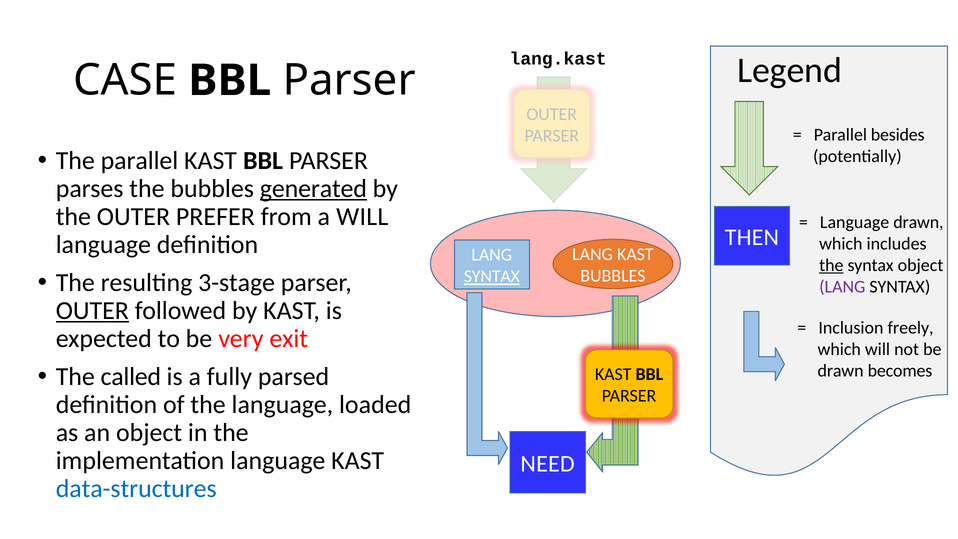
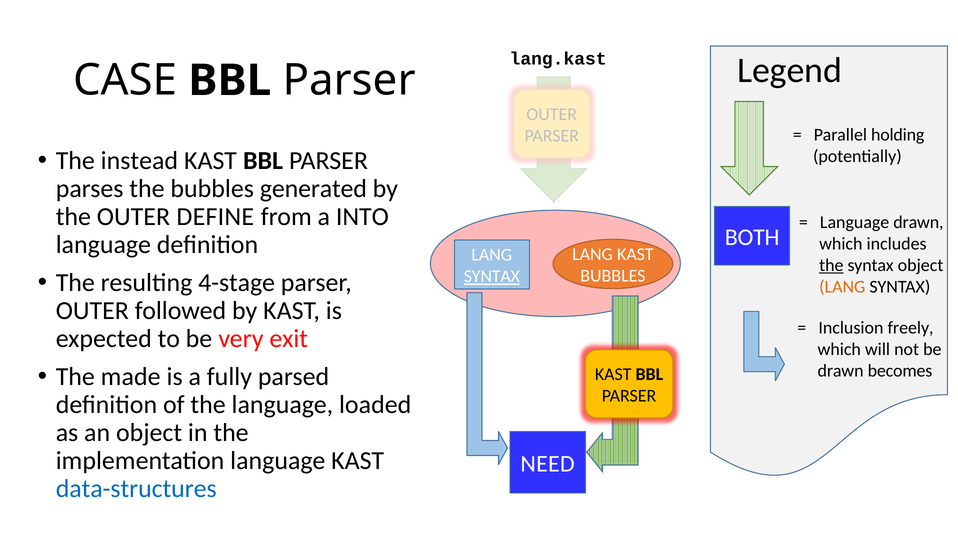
besides: besides -> holding (898, 135)
The parallel: parallel -> instead (139, 161)
generated underline: present -> none (313, 189)
PREFER: PREFER -> DEFINE (215, 217)
a WILL: WILL -> INTO (362, 217)
THEN: THEN -> BOTH (752, 238)
3-stage: 3-stage -> 4-stage (237, 283)
LANG colour: purple -> orange (842, 287)
OUTER underline: present -> none (92, 311)
called: called -> made (131, 377)
